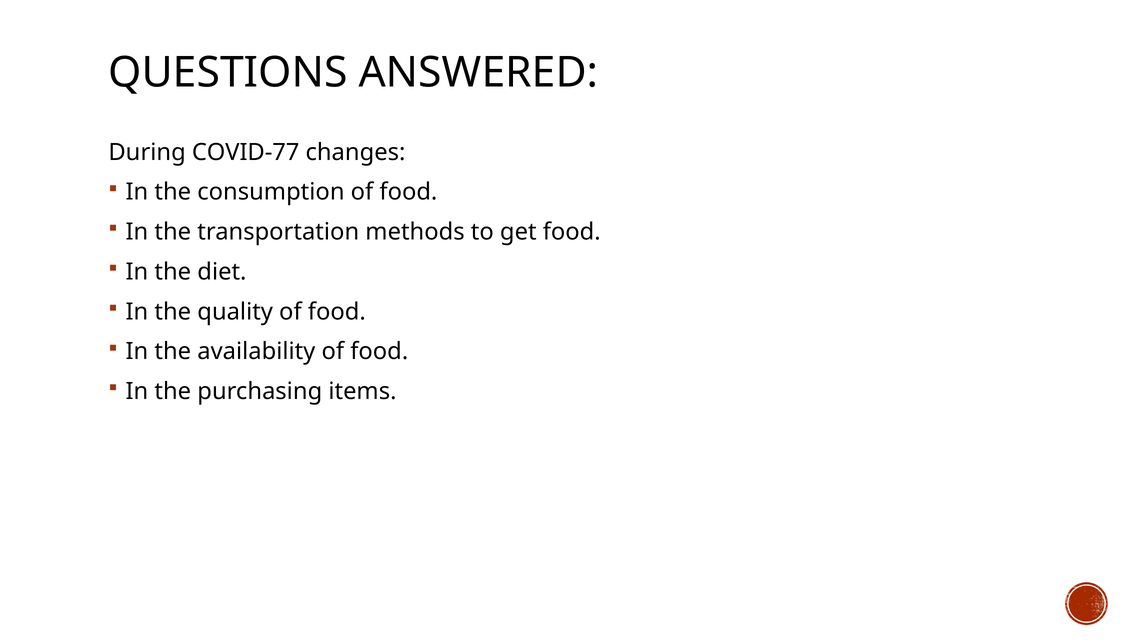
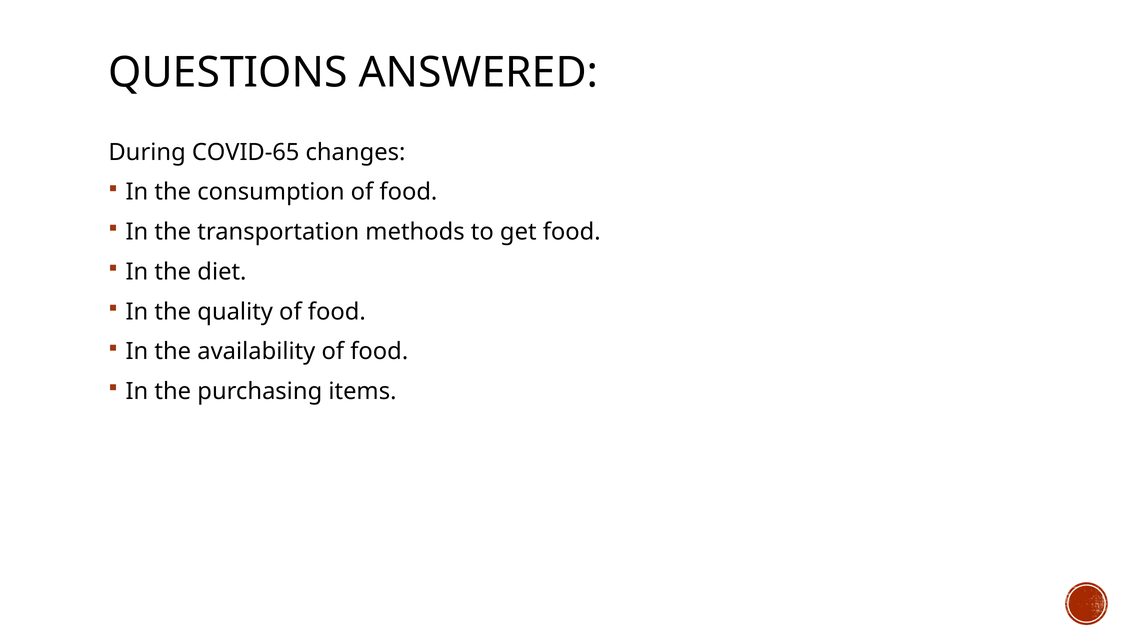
COVID-77: COVID-77 -> COVID-65 (246, 152)
